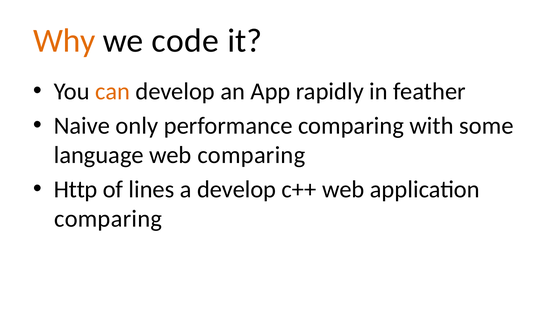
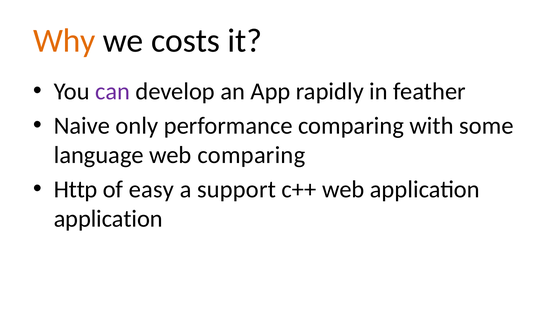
code: code -> costs (186, 41)
can colour: orange -> purple (113, 91)
lines: lines -> easy (151, 189)
a develop: develop -> support (236, 189)
comparing: comparing -> application (108, 219)
